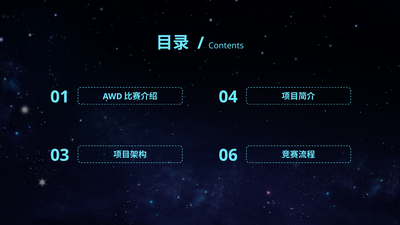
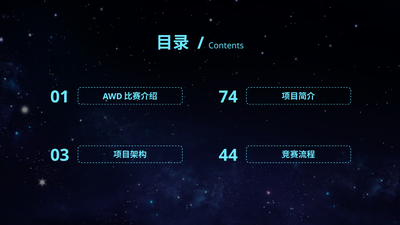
04: 04 -> 74 (228, 97)
06: 06 -> 44 (228, 155)
